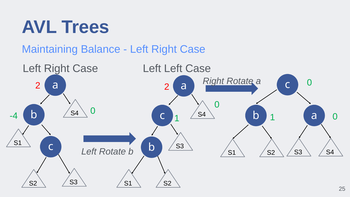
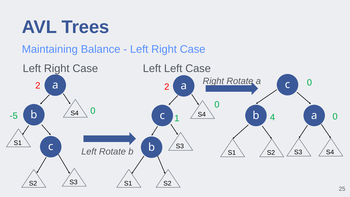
-4: -4 -> -5 (14, 116)
b 1: 1 -> 4 (273, 117)
